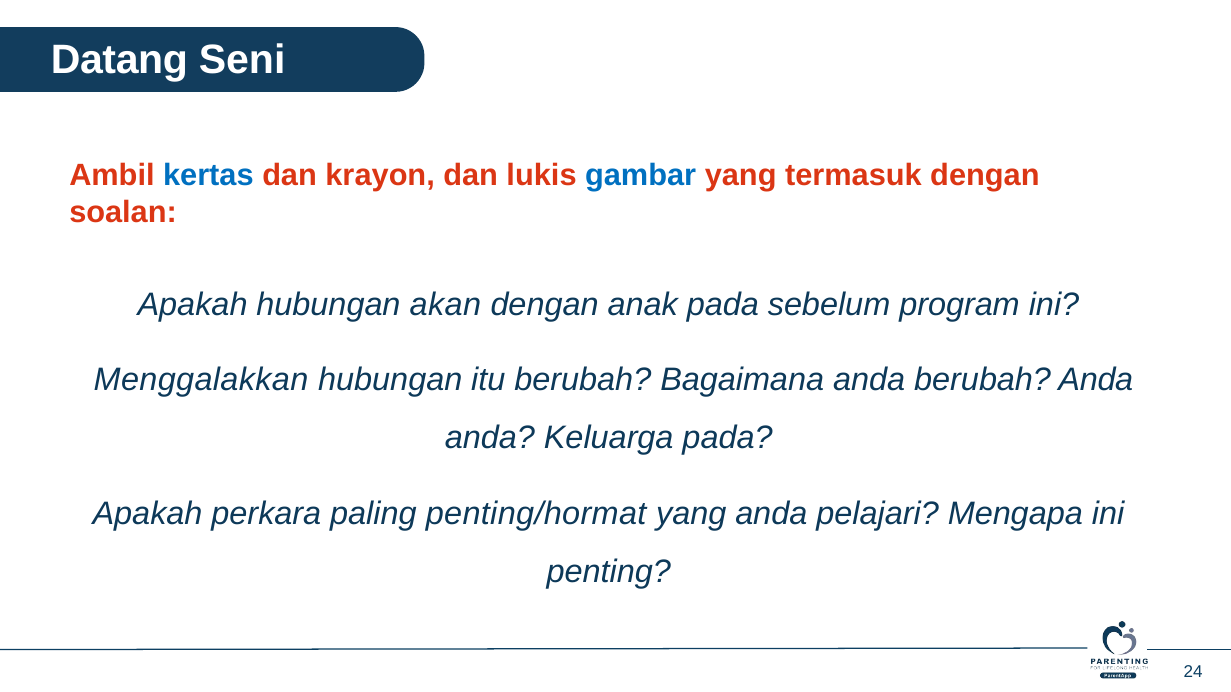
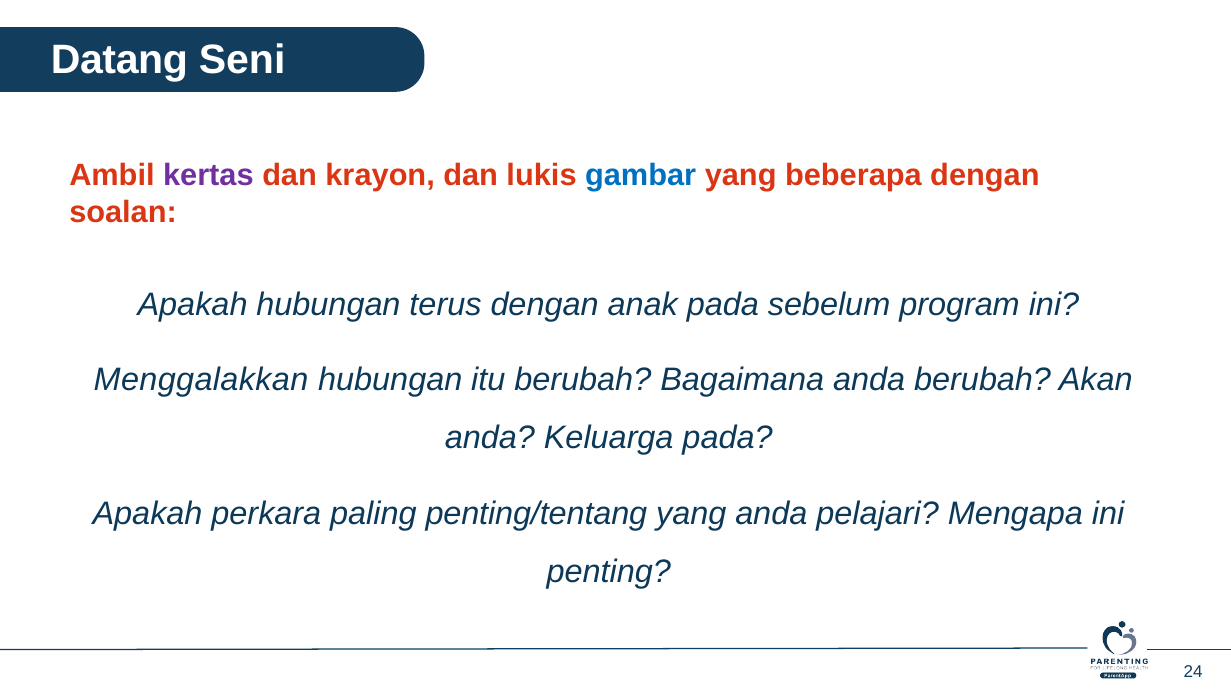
kertas colour: blue -> purple (208, 176)
termasuk: termasuk -> beberapa (853, 176)
akan: akan -> terus (446, 304)
berubah Anda: Anda -> Akan (1096, 380)
penting/hormat: penting/hormat -> penting/tentang (536, 514)
